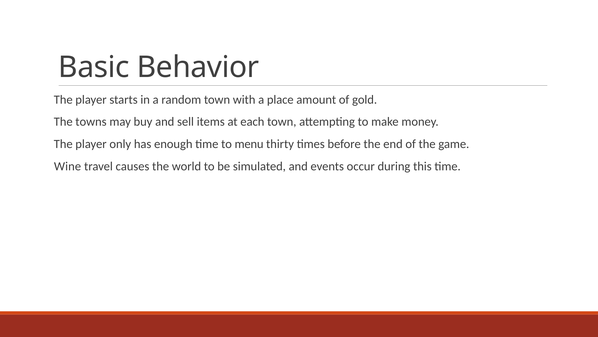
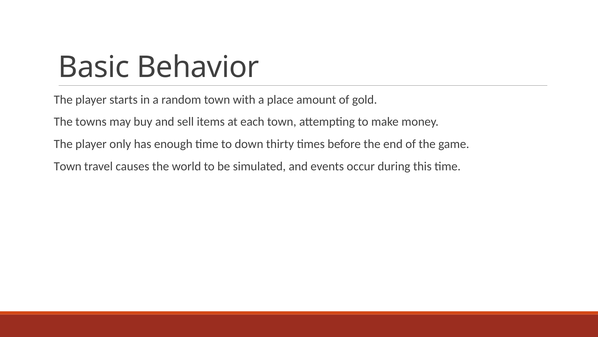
menu: menu -> down (249, 144)
Wine: Wine -> Town (68, 166)
